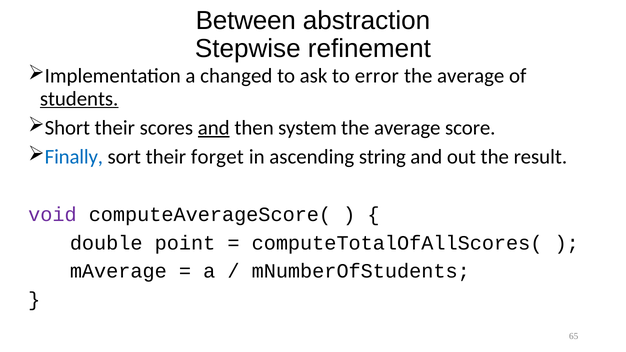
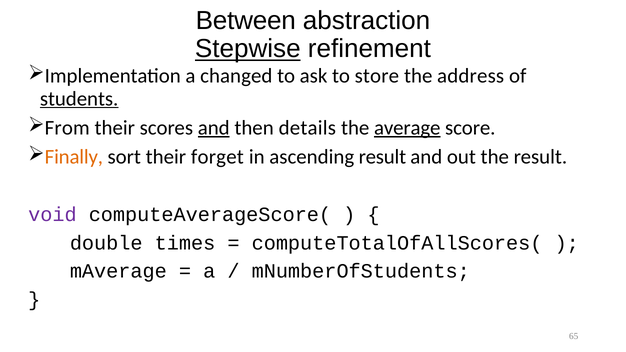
Stepwise underline: none -> present (248, 49)
error: error -> store (377, 76)
average: average -> address (471, 76)
Short: Short -> From (67, 128)
system: system -> details (307, 128)
average underline: none -> present (407, 128)
Finally colour: blue -> orange (74, 157)
ascending string: string -> result (382, 157)
point: point -> times (185, 243)
